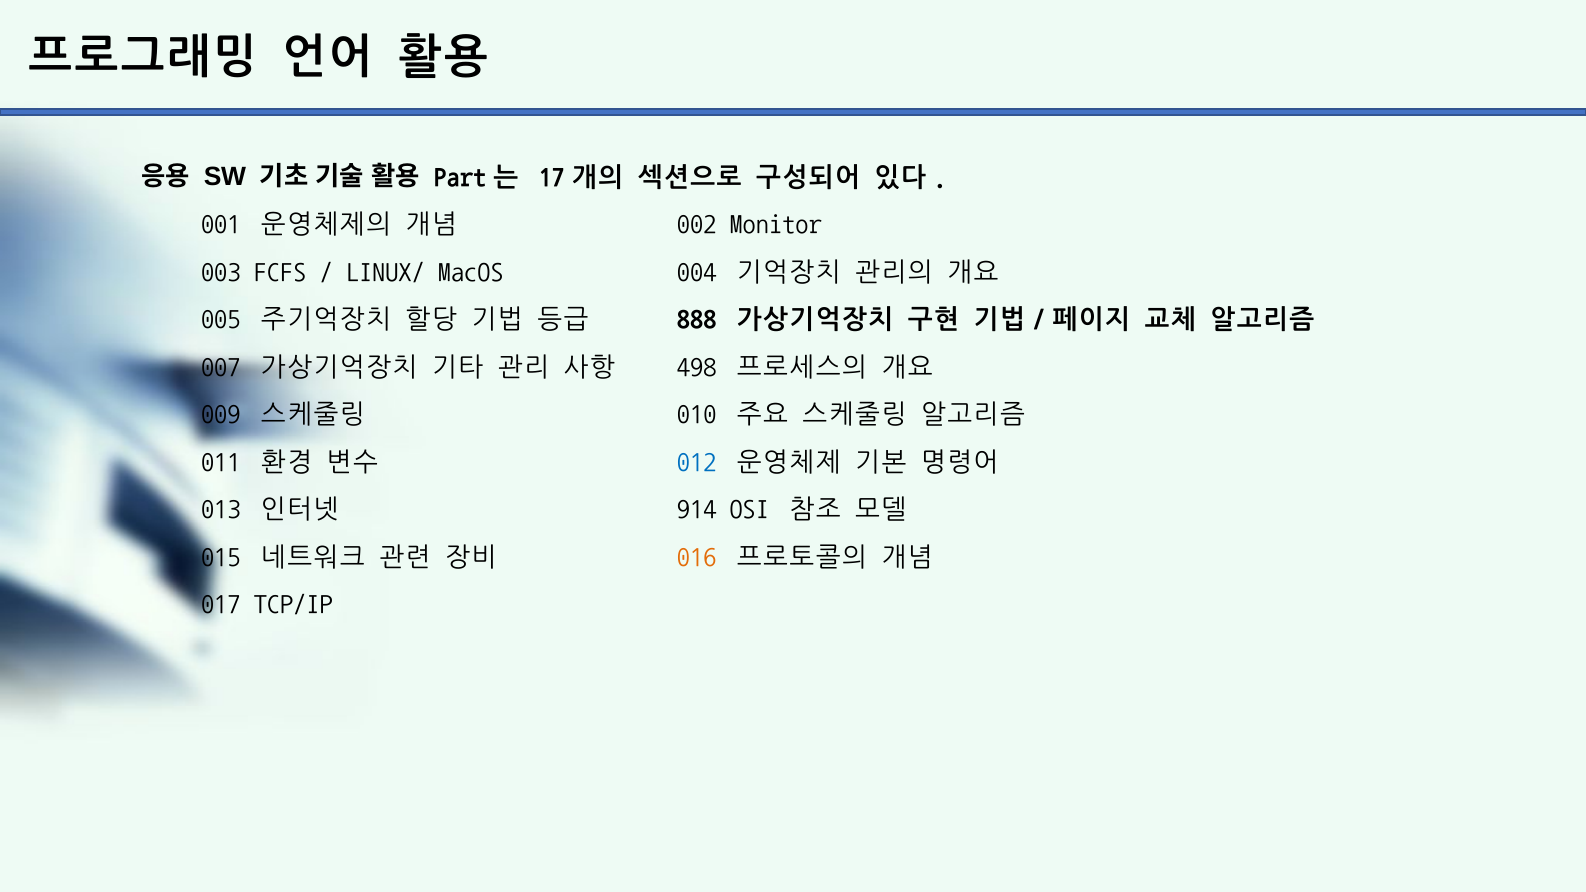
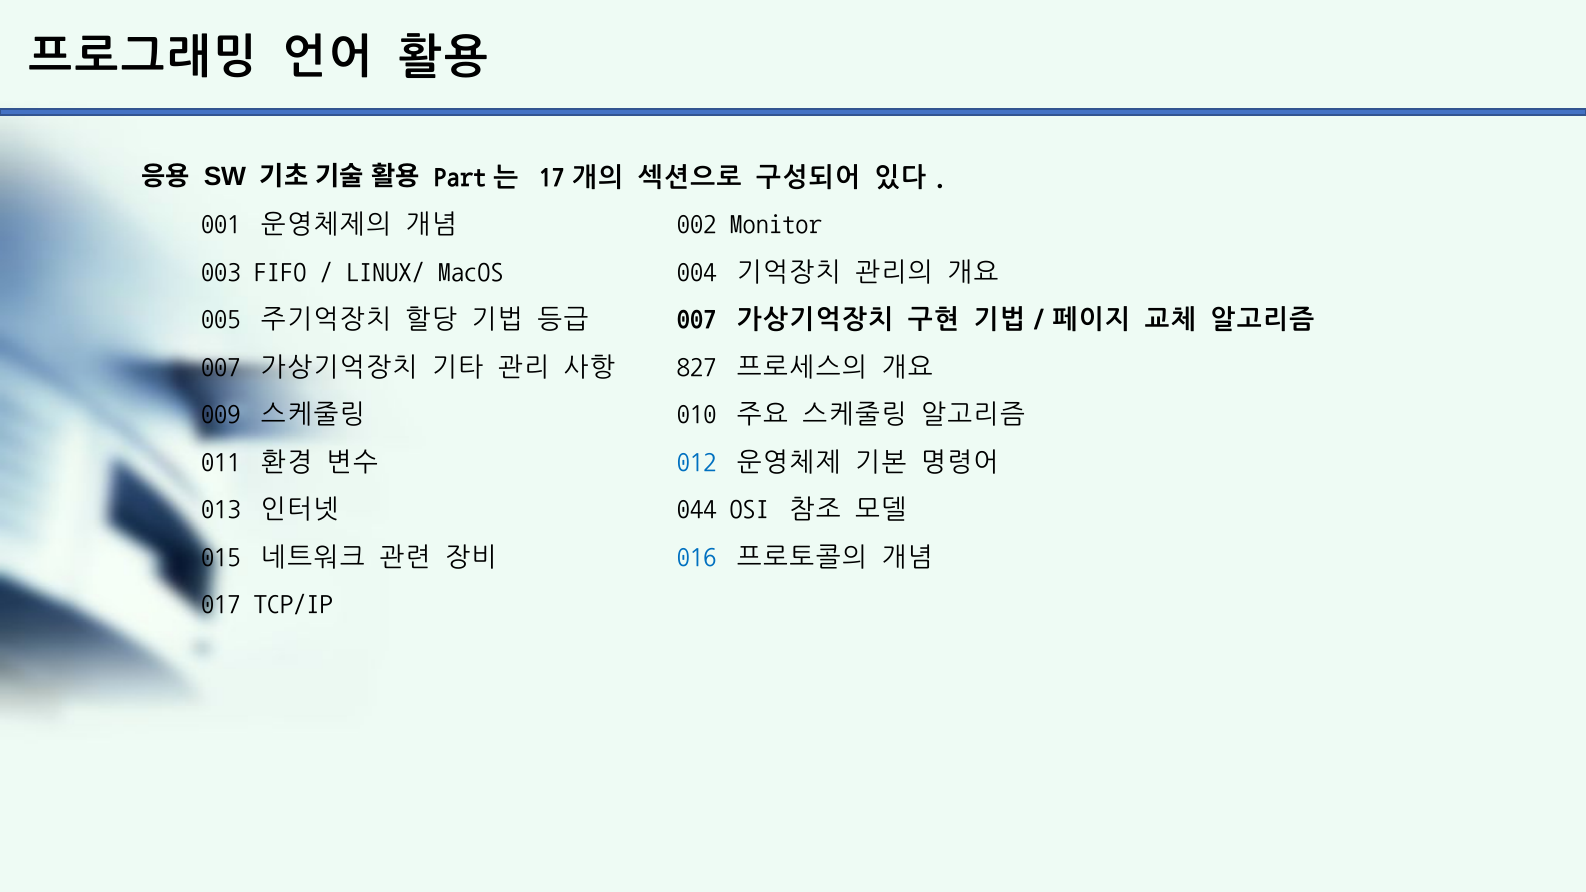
FCFS: FCFS -> FIFO (280, 271)
888: 888 -> 007 (697, 319)
498: 498 -> 827 (697, 367)
914: 914 -> 044 (697, 509)
016 colour: orange -> blue (697, 557)
